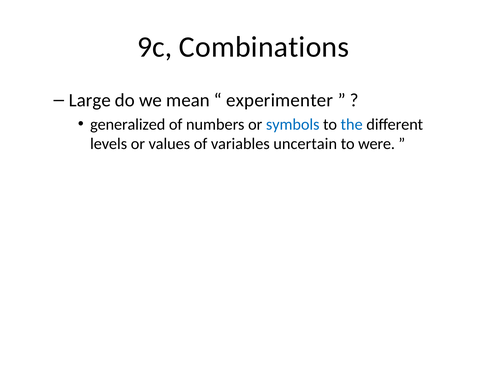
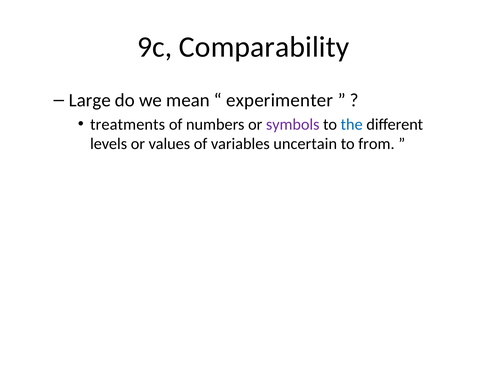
Combinations: Combinations -> Comparability (264, 47)
generalized: generalized -> treatments (128, 125)
symbols colour: blue -> purple (293, 125)
were: were -> from (376, 144)
